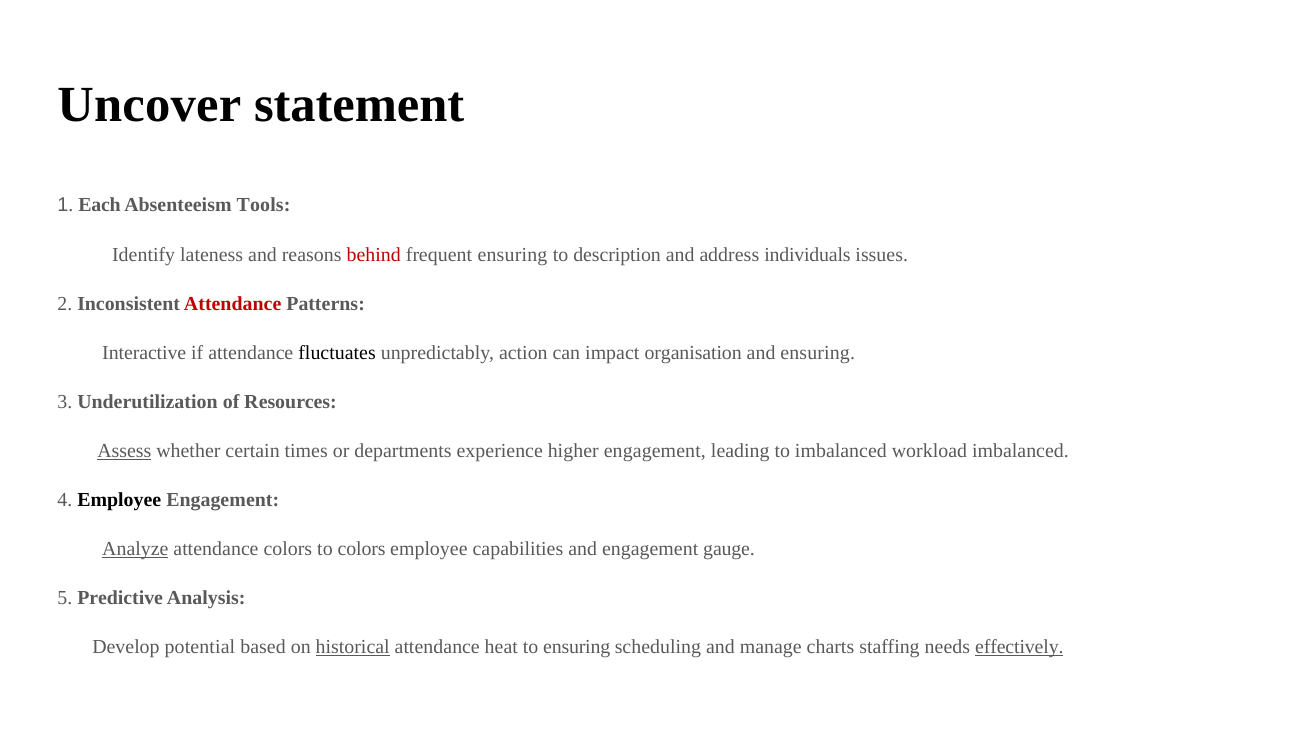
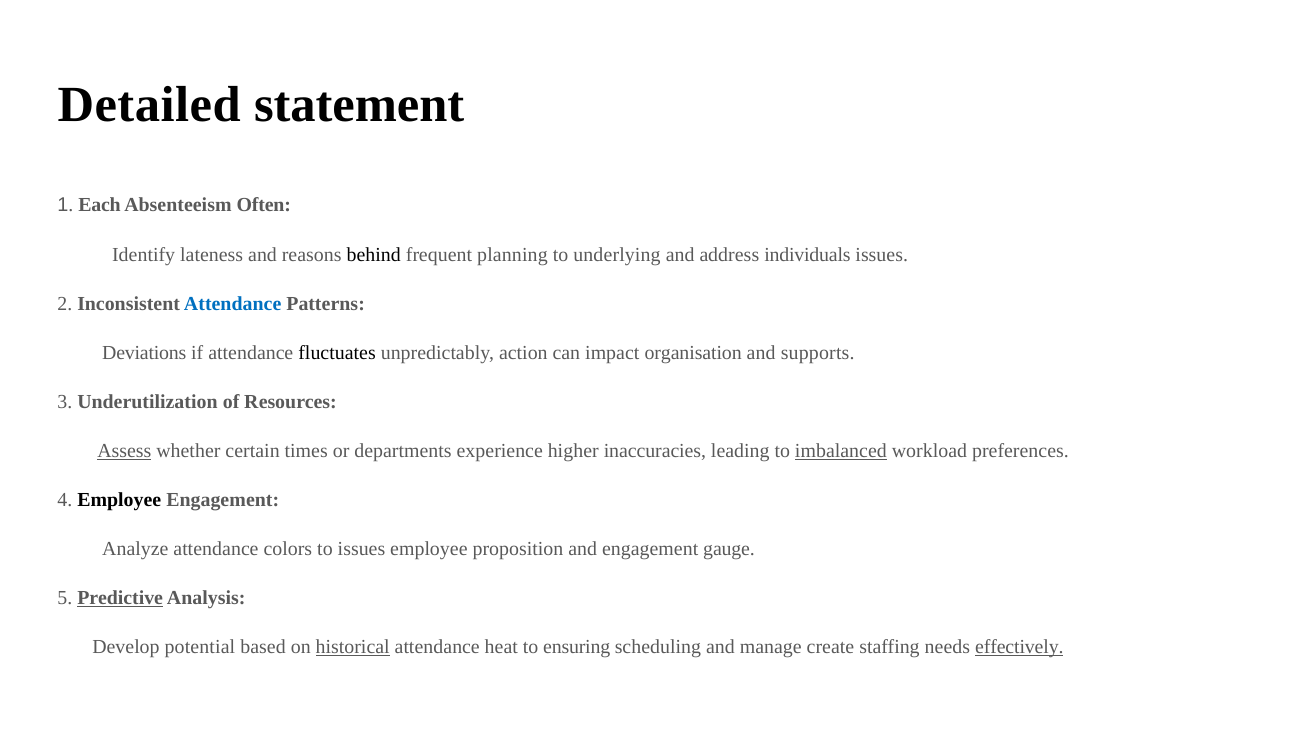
Uncover: Uncover -> Detailed (149, 105)
Tools: Tools -> Often (264, 205)
behind colour: red -> black (374, 254)
frequent ensuring: ensuring -> planning (512, 254)
description: description -> underlying (617, 254)
Attendance colour: red -> blue (233, 304)
Interactive: Interactive -> Deviations (144, 353)
and ensuring: ensuring -> supports (818, 353)
higher engagement: engagement -> inaccuracies (655, 451)
imbalanced underline: none -> present (841, 451)
workload imbalanced: imbalanced -> preferences (1020, 451)
Analyze underline: present -> none (135, 549)
to colors: colors -> issues (362, 549)
capabilities: capabilities -> proposition (518, 549)
Predictive underline: none -> present (120, 598)
charts: charts -> create (830, 647)
